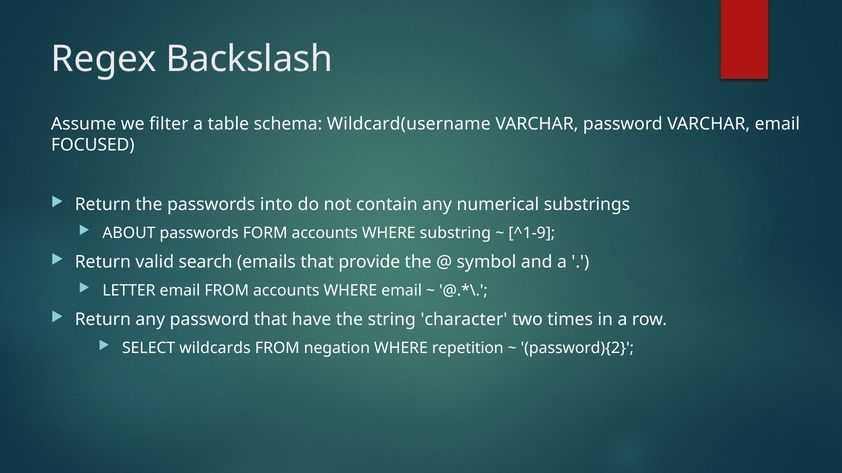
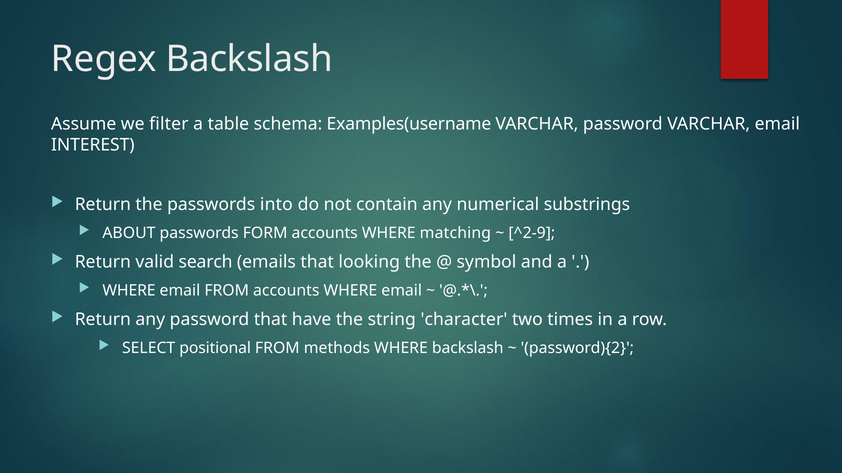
Wildcard(username: Wildcard(username -> Examples(username (409, 124)
FOCUSED: FOCUSED -> INTEREST (93, 145)
substring: substring -> matching (455, 233)
^1-9: ^1-9 -> ^2-9 (532, 233)
provide: provide -> looking (369, 262)
LETTER: LETTER -> WHERE (129, 291)
wildcards: wildcards -> positional (215, 349)
negation: negation -> methods (337, 349)
WHERE repetition: repetition -> backslash (468, 349)
